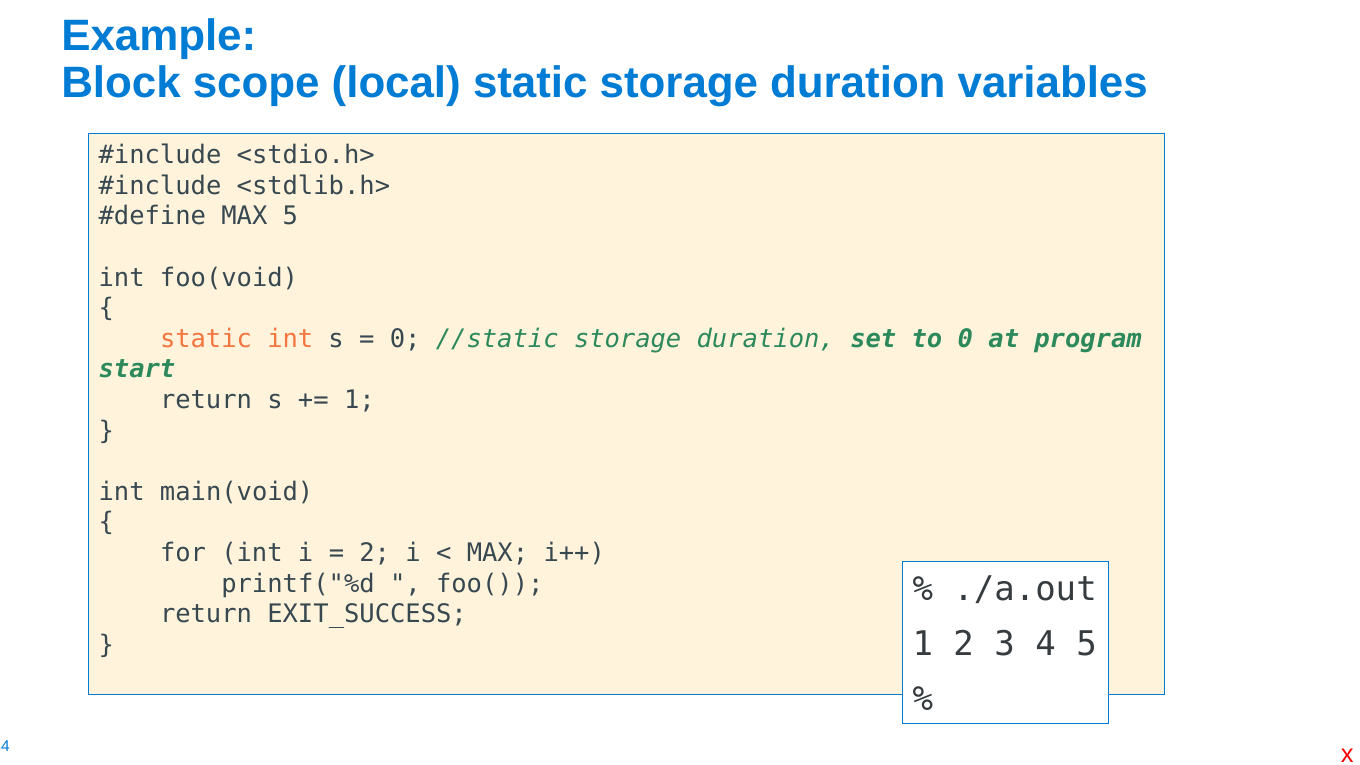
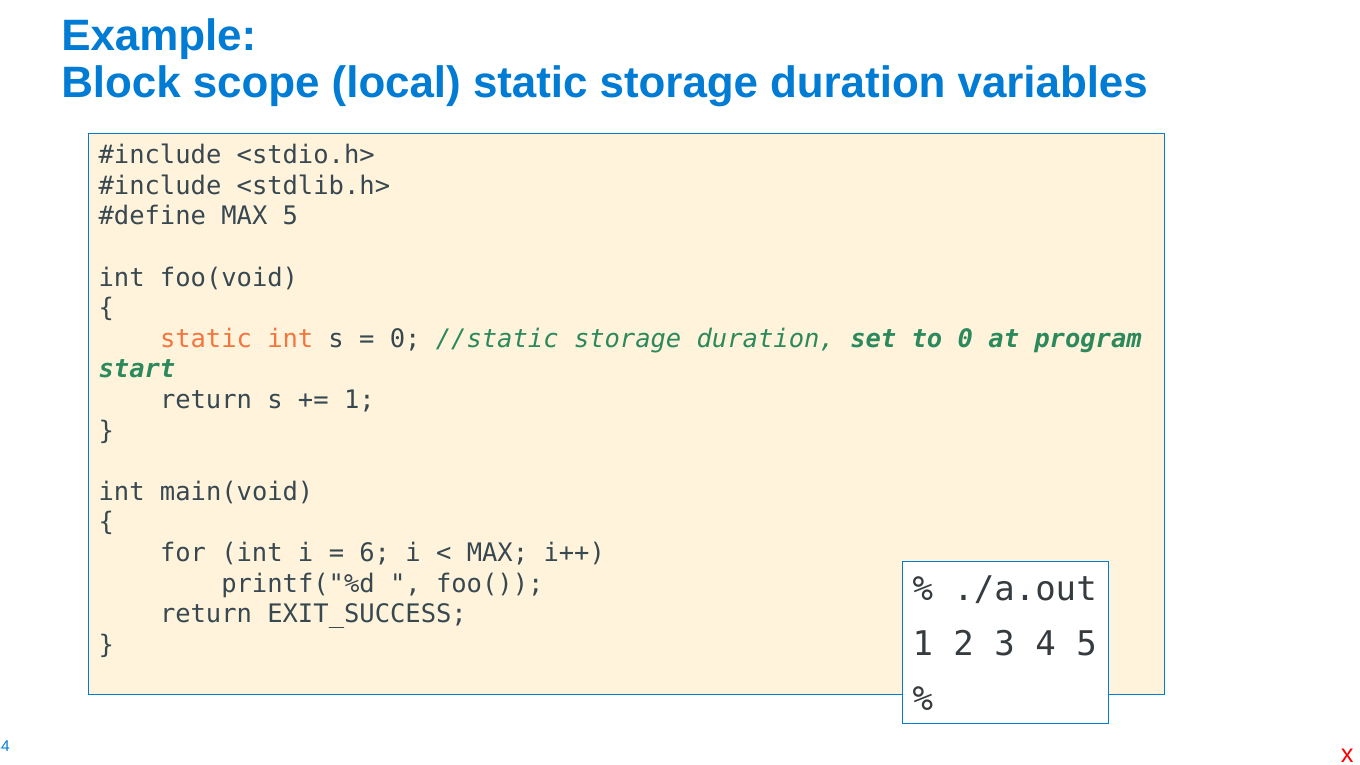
2: 2 -> 6 (375, 553)
